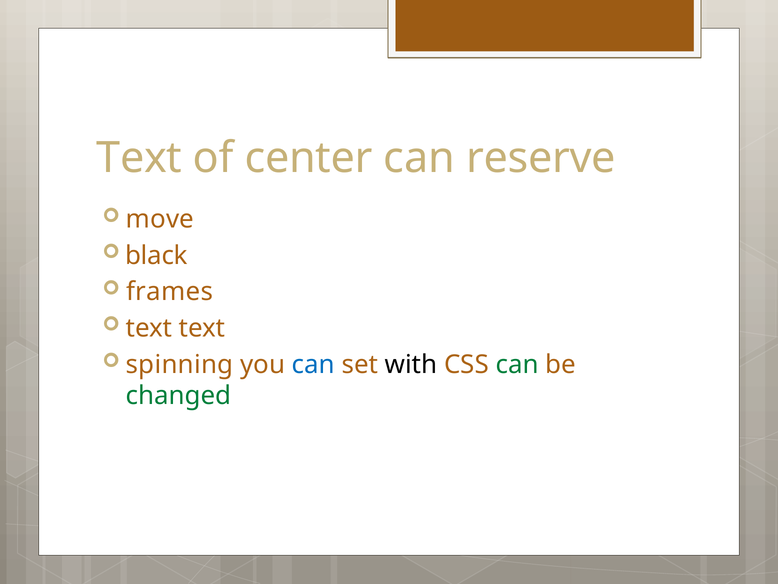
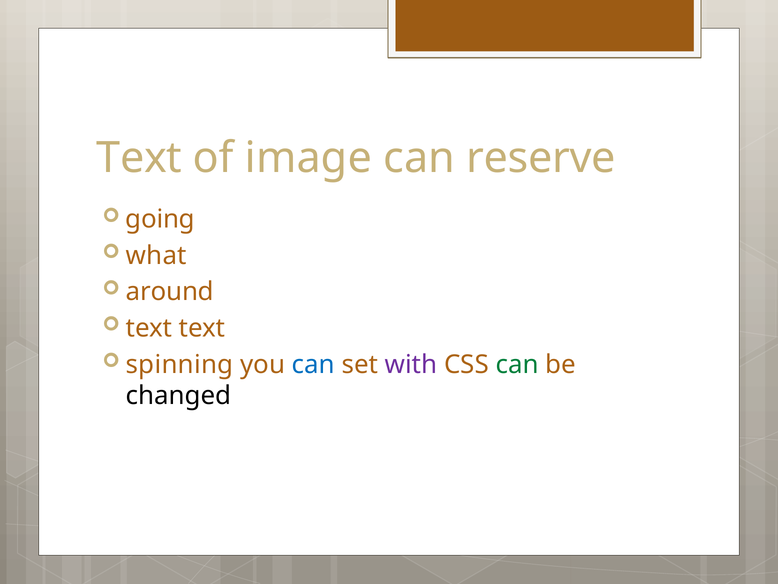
center: center -> image (308, 158)
move: move -> going (160, 219)
black: black -> what (156, 255)
frames: frames -> around (170, 292)
with colour: black -> purple (411, 364)
changed colour: green -> black (179, 395)
